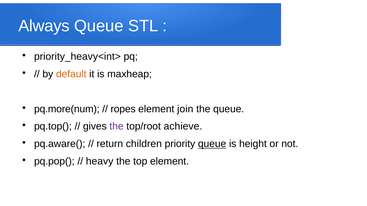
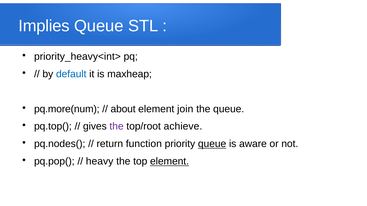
Always: Always -> Implies (44, 26)
default colour: orange -> blue (71, 74)
ropes: ropes -> about (123, 109)
pq.aware(: pq.aware( -> pq.nodes( (60, 144)
children: children -> function (144, 144)
height: height -> aware (253, 144)
element underline: none -> present (170, 162)
